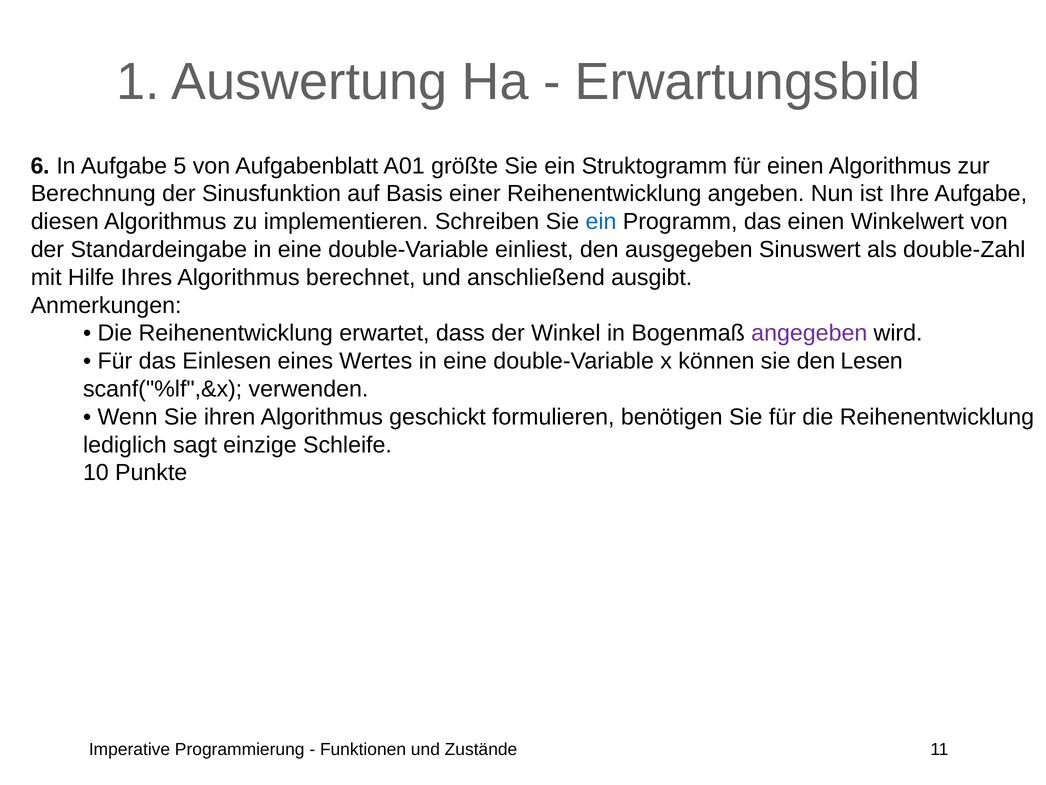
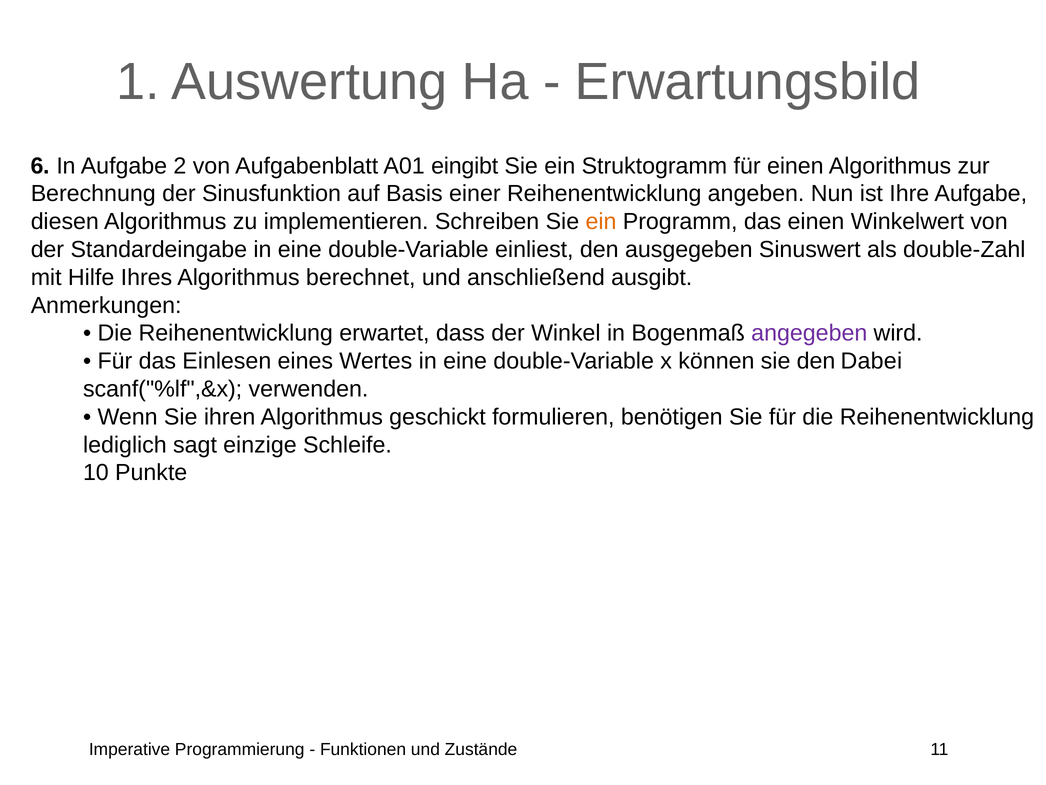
5: 5 -> 2 (180, 166)
größte: größte -> eingibt (465, 166)
ein colour: blue -> orange (601, 222)
Lesen: Lesen -> Dabei (871, 361)
